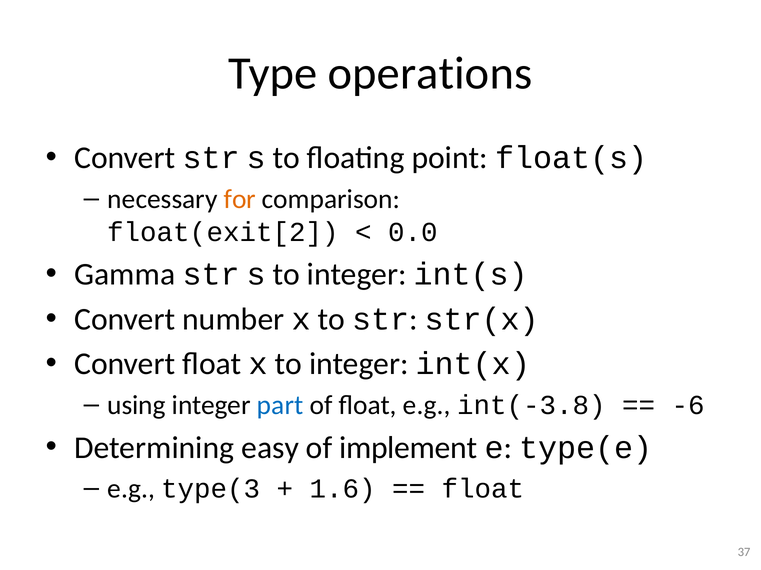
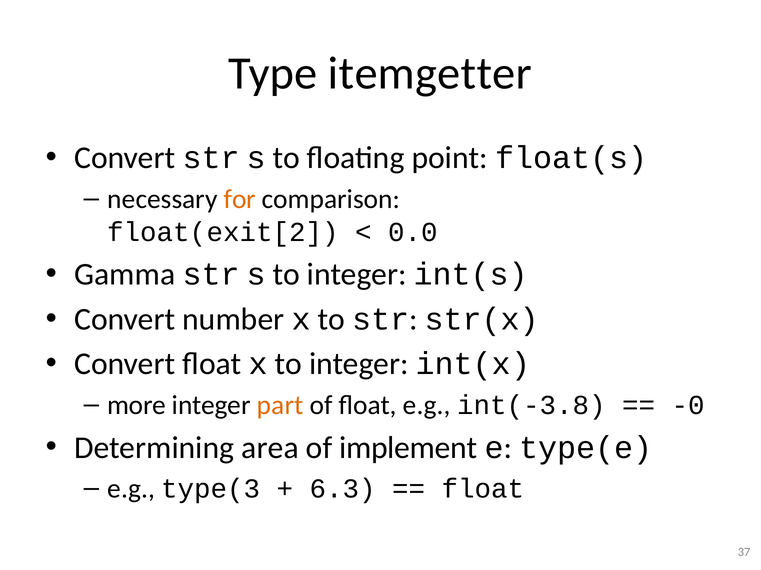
operations: operations -> itemgetter (430, 74)
using: using -> more (137, 406)
part colour: blue -> orange (280, 406)
-6: -6 -> -0 (688, 406)
easy: easy -> area (270, 448)
1.6: 1.6 -> 6.3 (343, 489)
